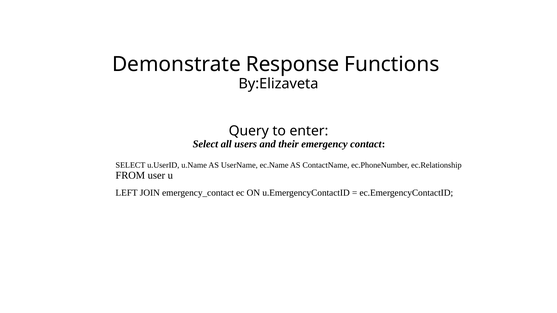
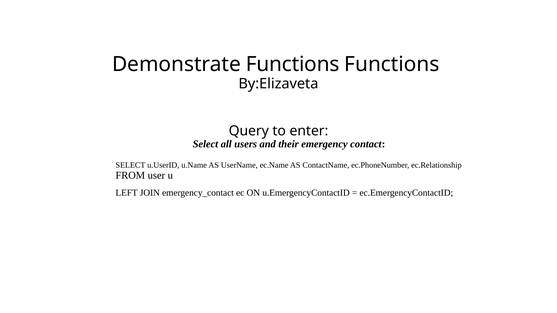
Demonstrate Response: Response -> Functions (293, 65)
